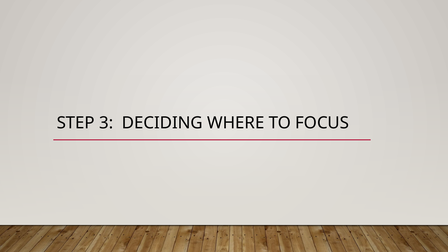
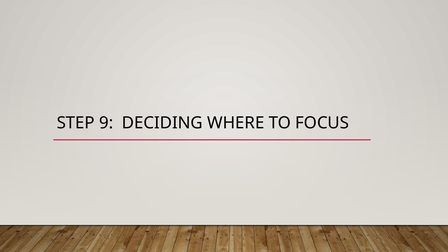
3: 3 -> 9 (106, 123)
